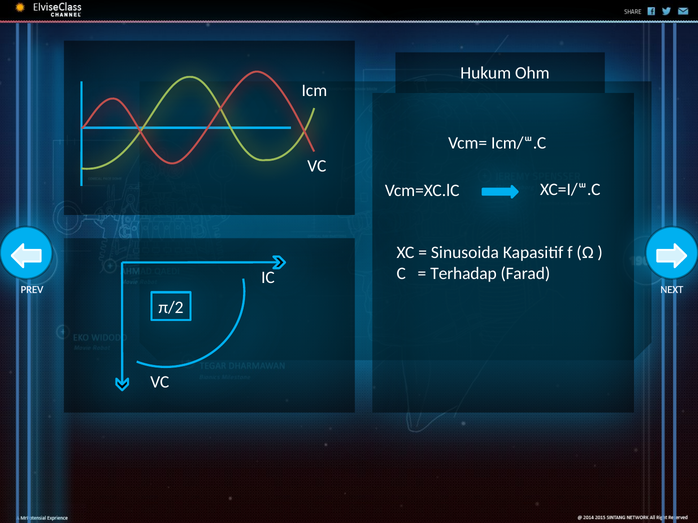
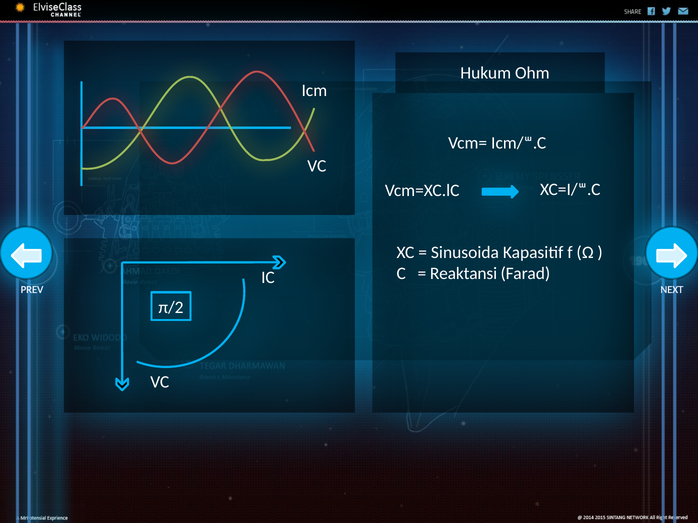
Terhadap: Terhadap -> Reaktansi (464, 274)
